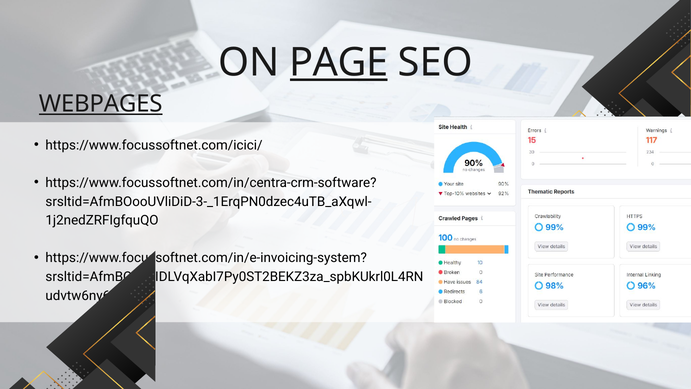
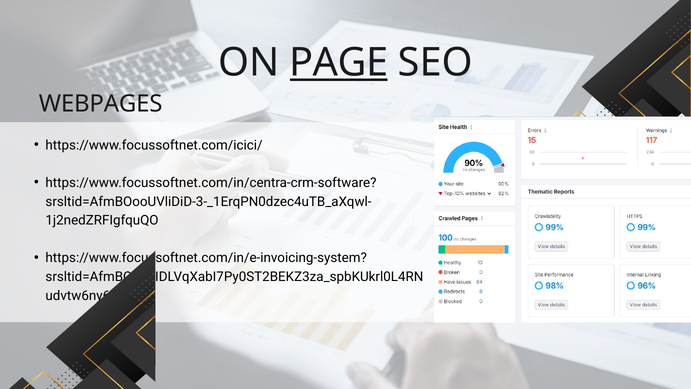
WEBPAGES underline: present -> none (101, 104)
